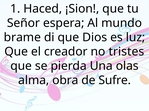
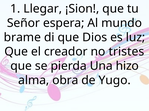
Haced: Haced -> Llegar (43, 9)
olas: olas -> hizo (127, 66)
Sufre: Sufre -> Yugo (115, 81)
